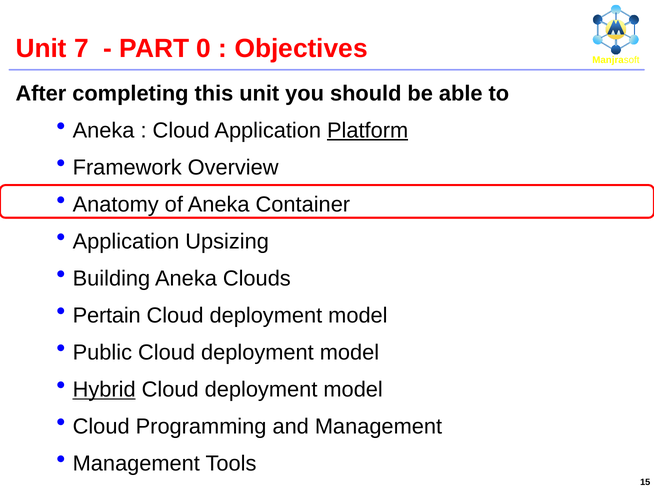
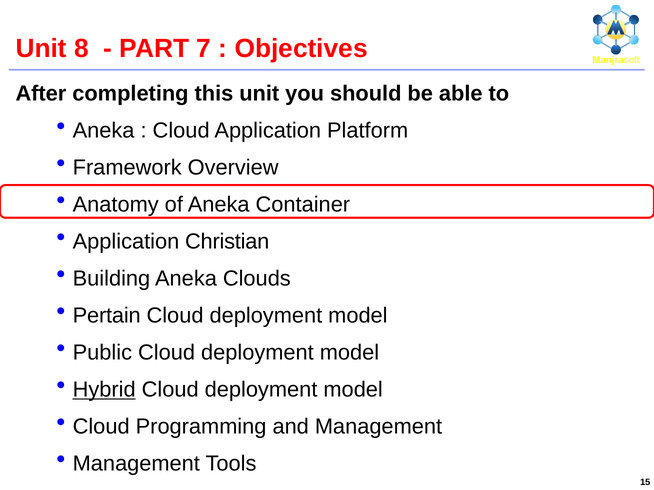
7: 7 -> 8 (81, 49)
0: 0 -> 7 (204, 49)
Platform underline: present -> none (368, 131)
Upsizing: Upsizing -> Christian (227, 242)
